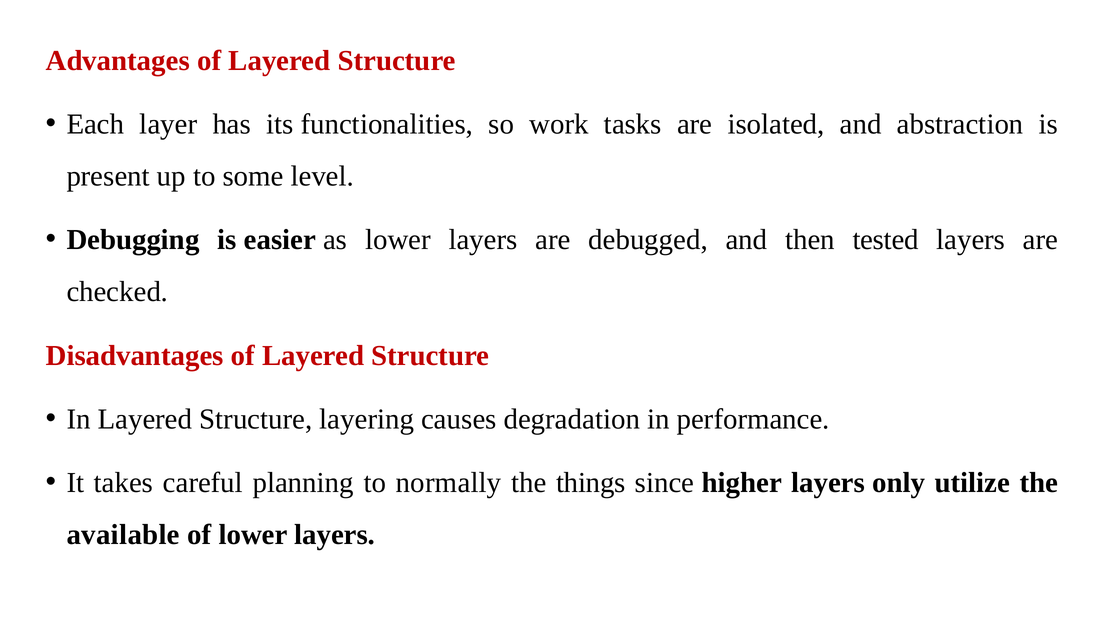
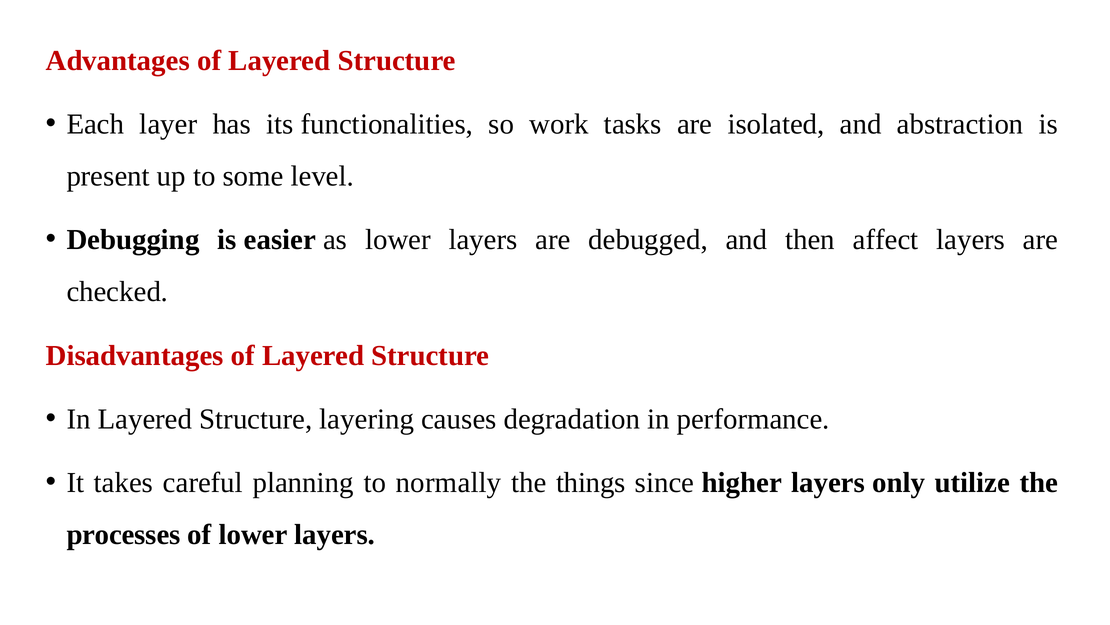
tested: tested -> affect (886, 240)
available: available -> processes (123, 534)
